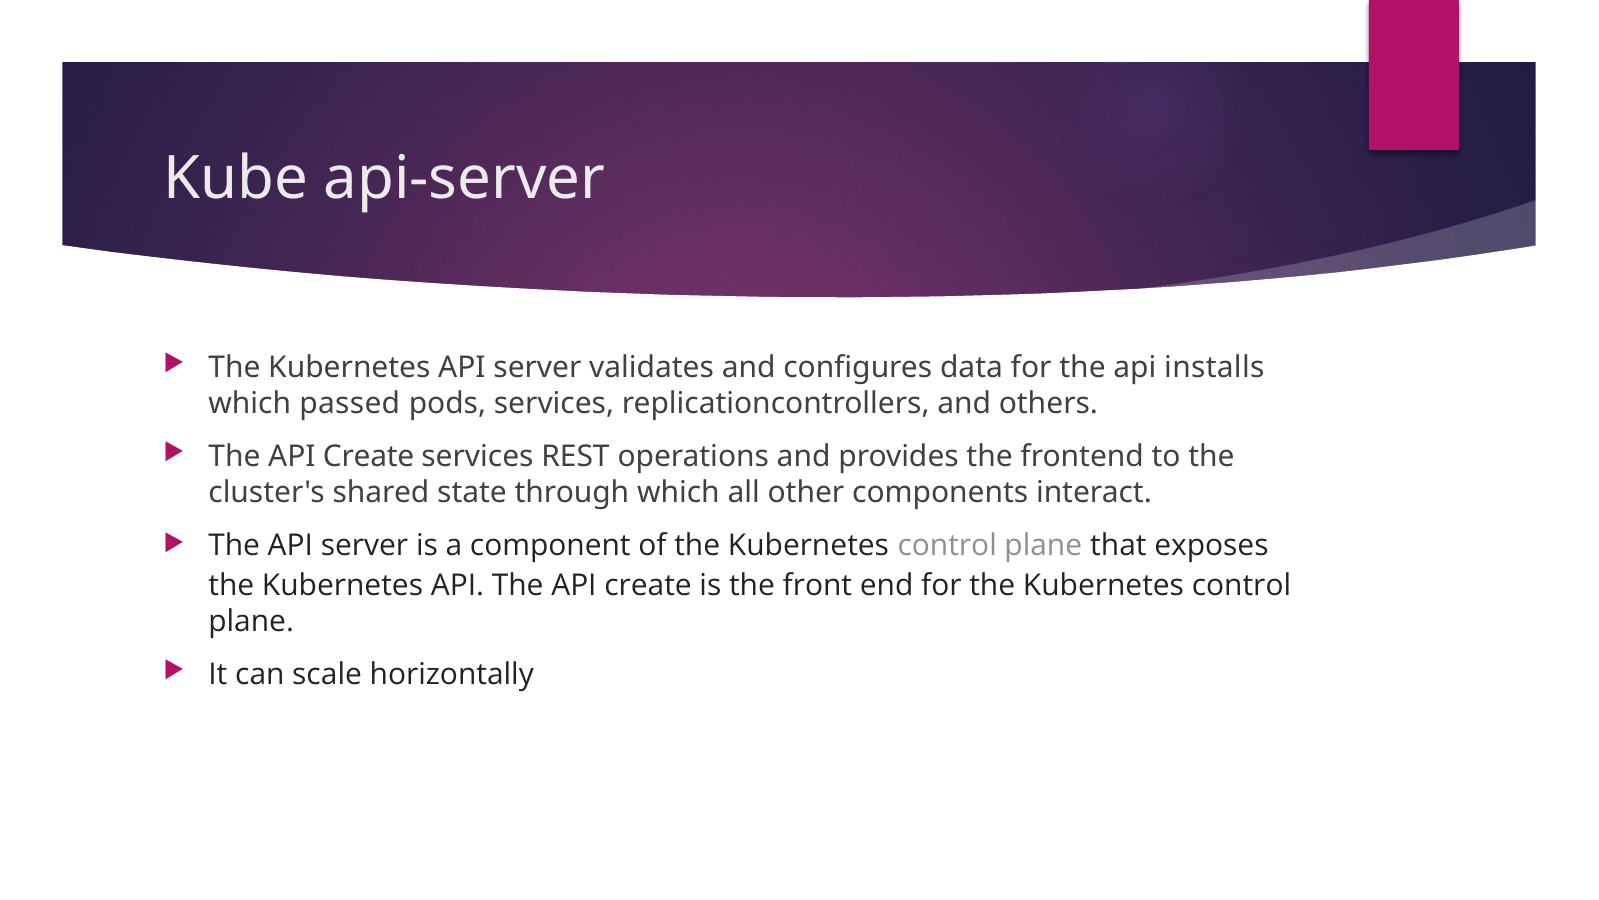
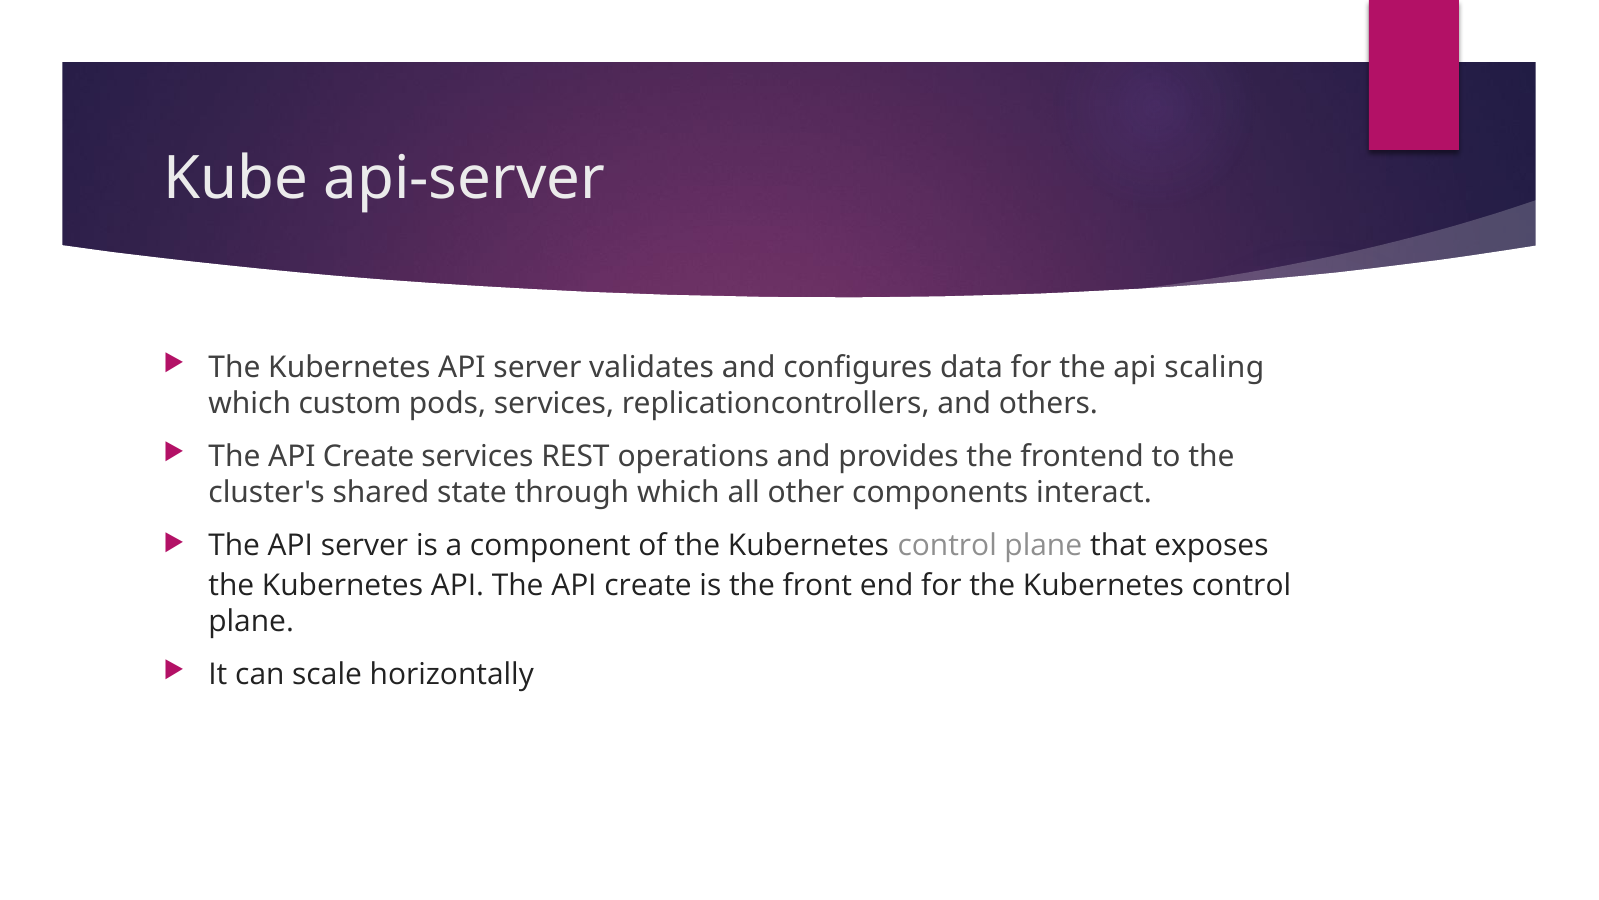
installs: installs -> scaling (1214, 368)
passed: passed -> custom (350, 404)
